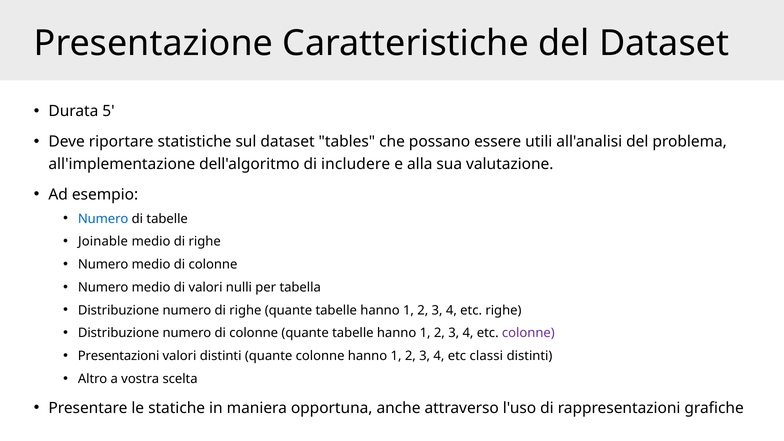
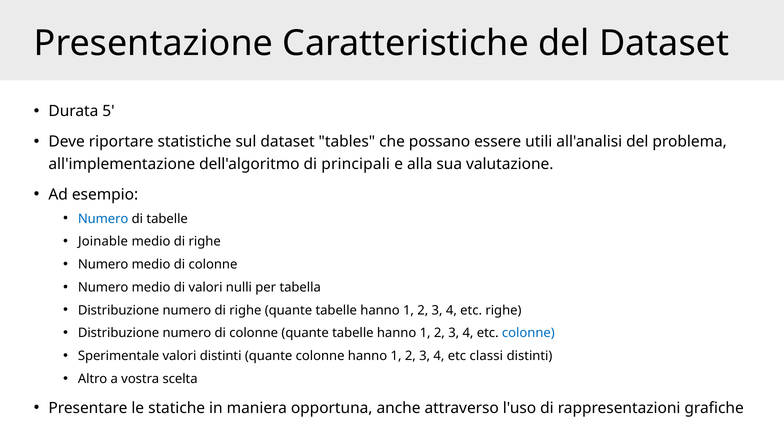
includere: includere -> principali (356, 164)
colonne colour: purple -> blue (528, 333)
Presentazioni: Presentazioni -> Sperimentale (119, 356)
